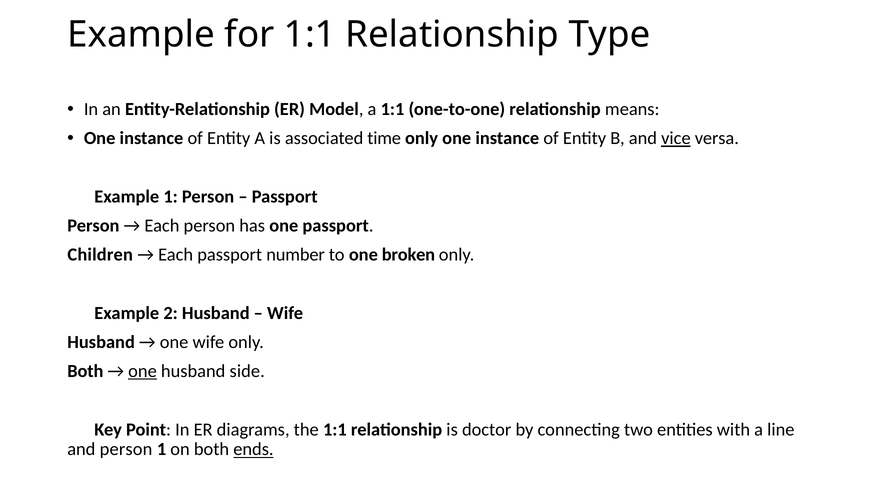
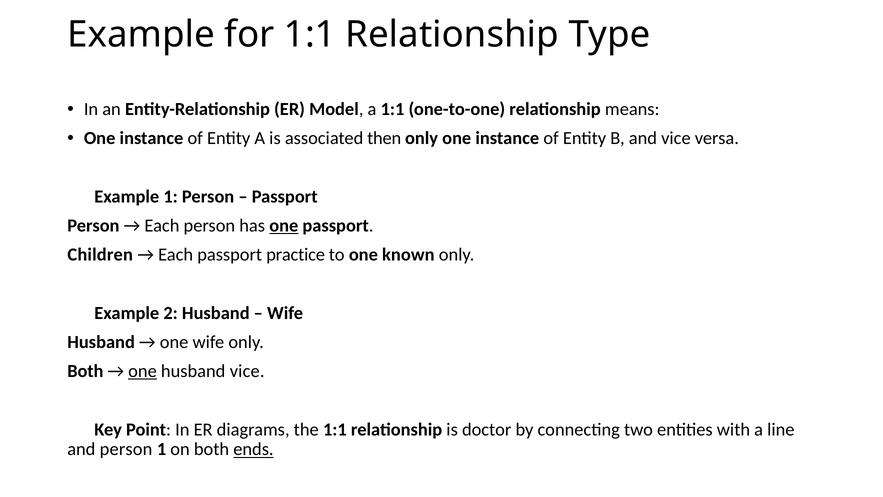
time: time -> then (384, 138)
vice underline: present -> none (676, 138)
one underline: none -> present (284, 226)
number: number -> practice (296, 255)
broken: broken -> known (408, 255)
husband side: side -> vice (247, 371)
